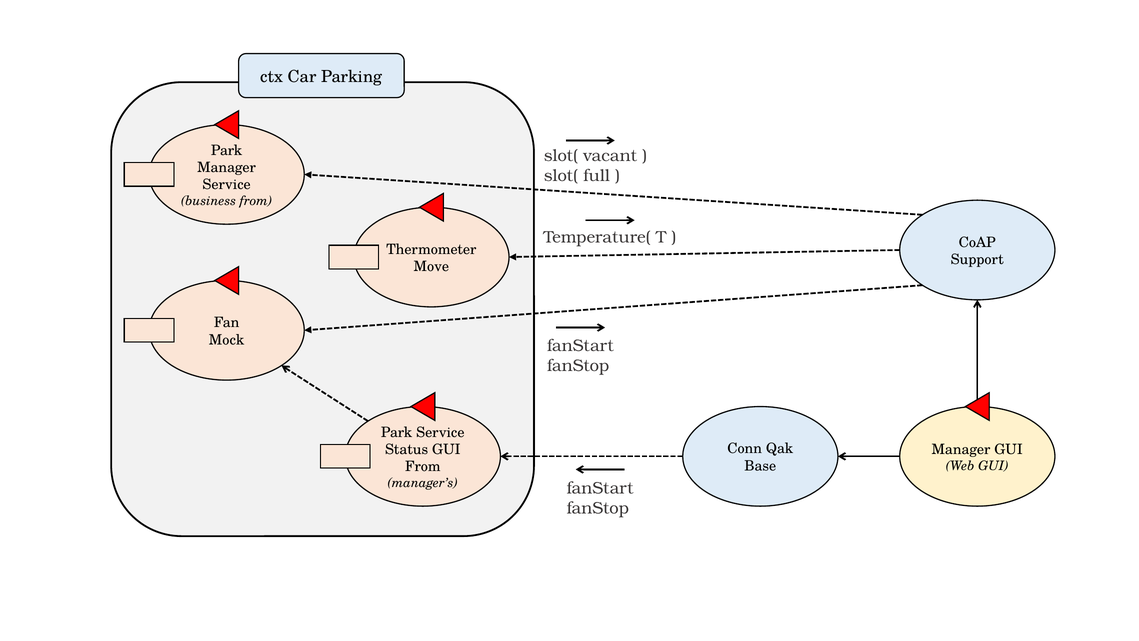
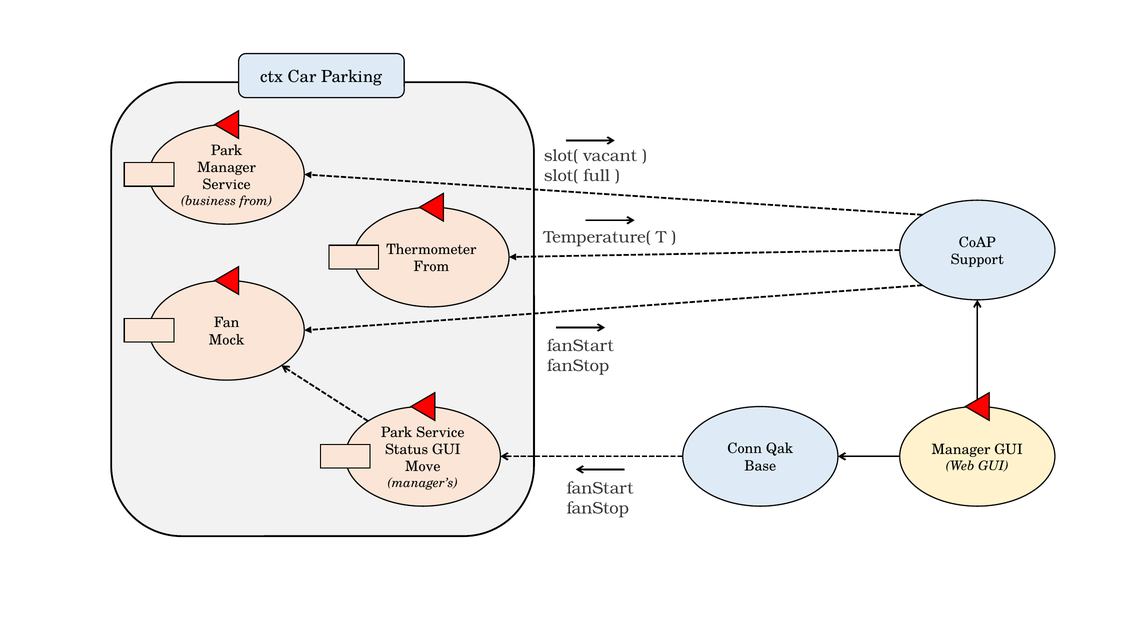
Move: Move -> From (431, 266)
From: From -> Move (423, 466)
